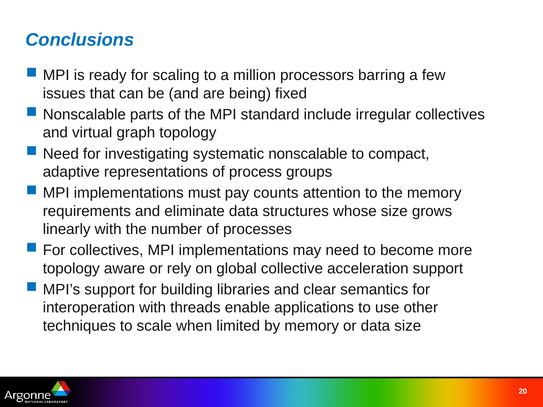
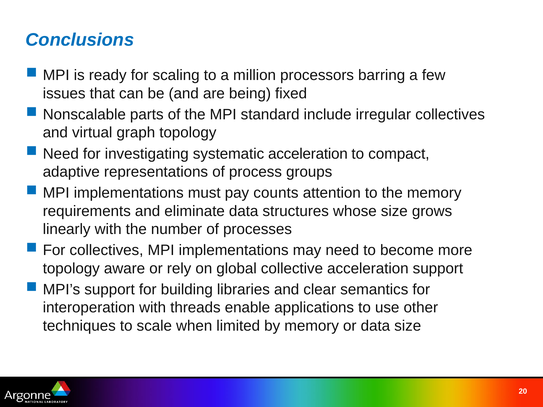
systematic nonscalable: nonscalable -> acceleration (308, 154)
